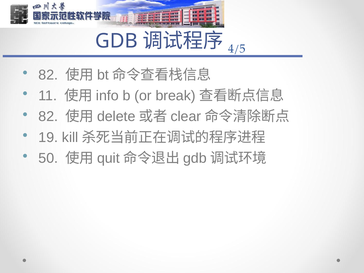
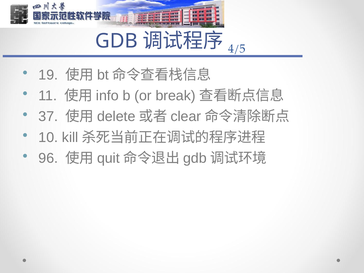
82: 82 -> 19 (48, 75)
82: 82 -> 37 (48, 117)
19: 19 -> 10 (48, 137)
50: 50 -> 96 (48, 158)
